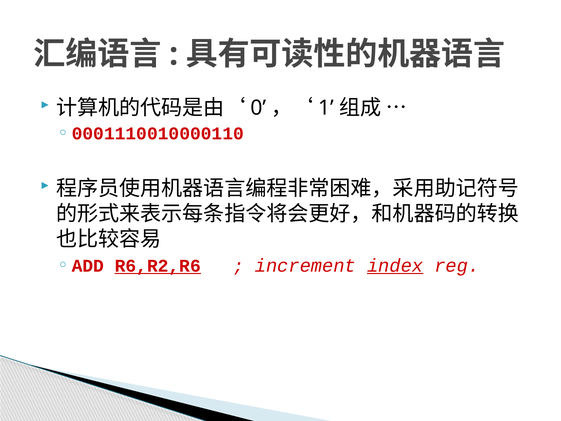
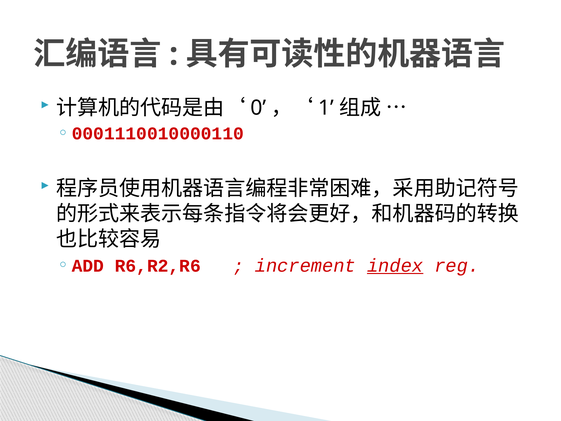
R6,R2,R6 underline: present -> none (158, 266)
